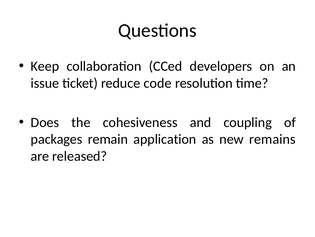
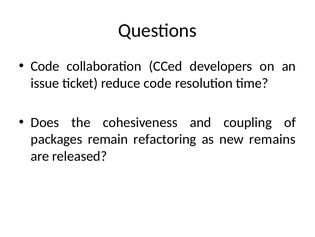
Keep: Keep -> Code (45, 66)
application: application -> refactoring (165, 139)
